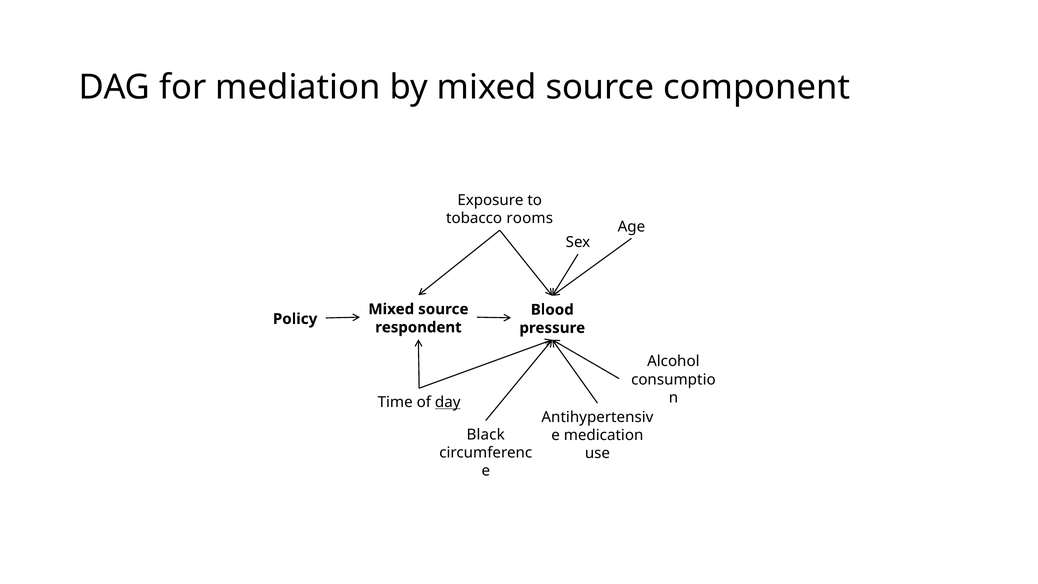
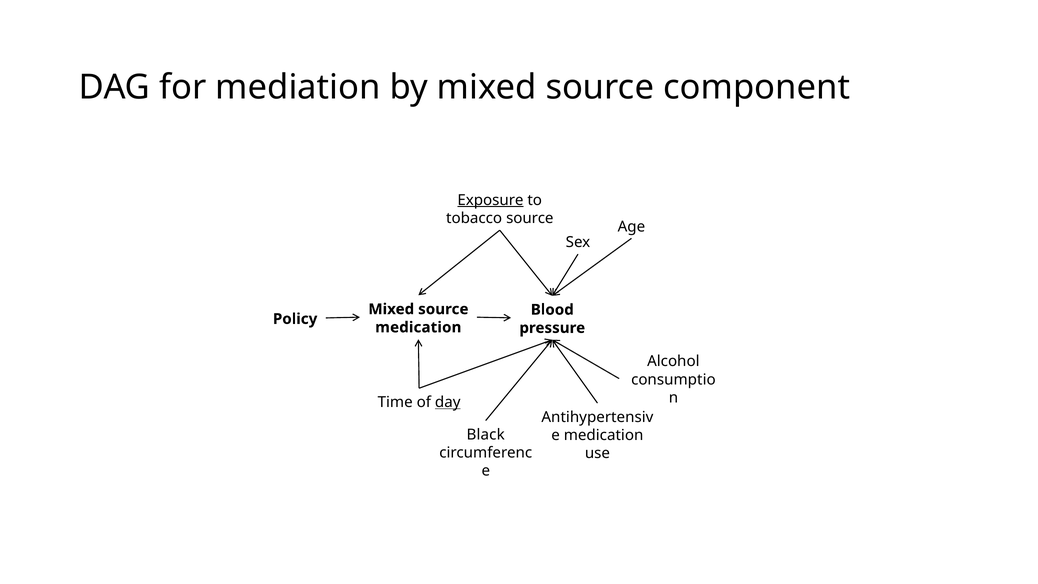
Exposure underline: none -> present (490, 200)
tobacco rooms: rooms -> source (530, 218)
respondent: respondent -> medication (418, 327)
